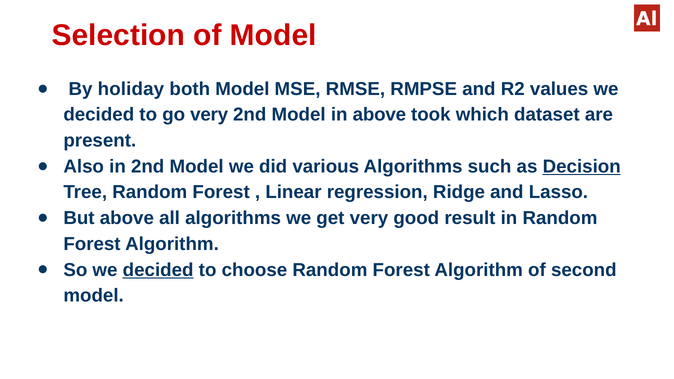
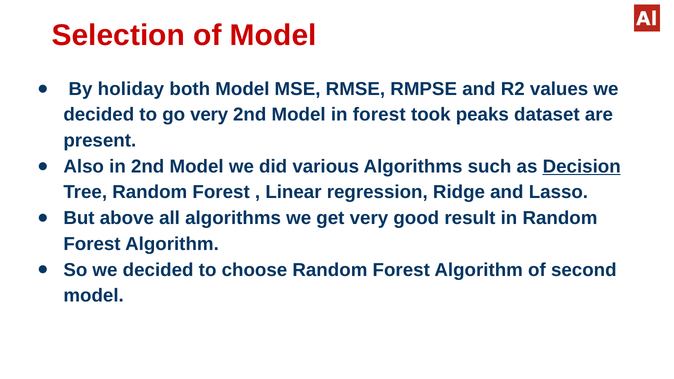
in above: above -> forest (379, 115)
which: which -> peaks (482, 115)
decided underline: present -> none (158, 270)
